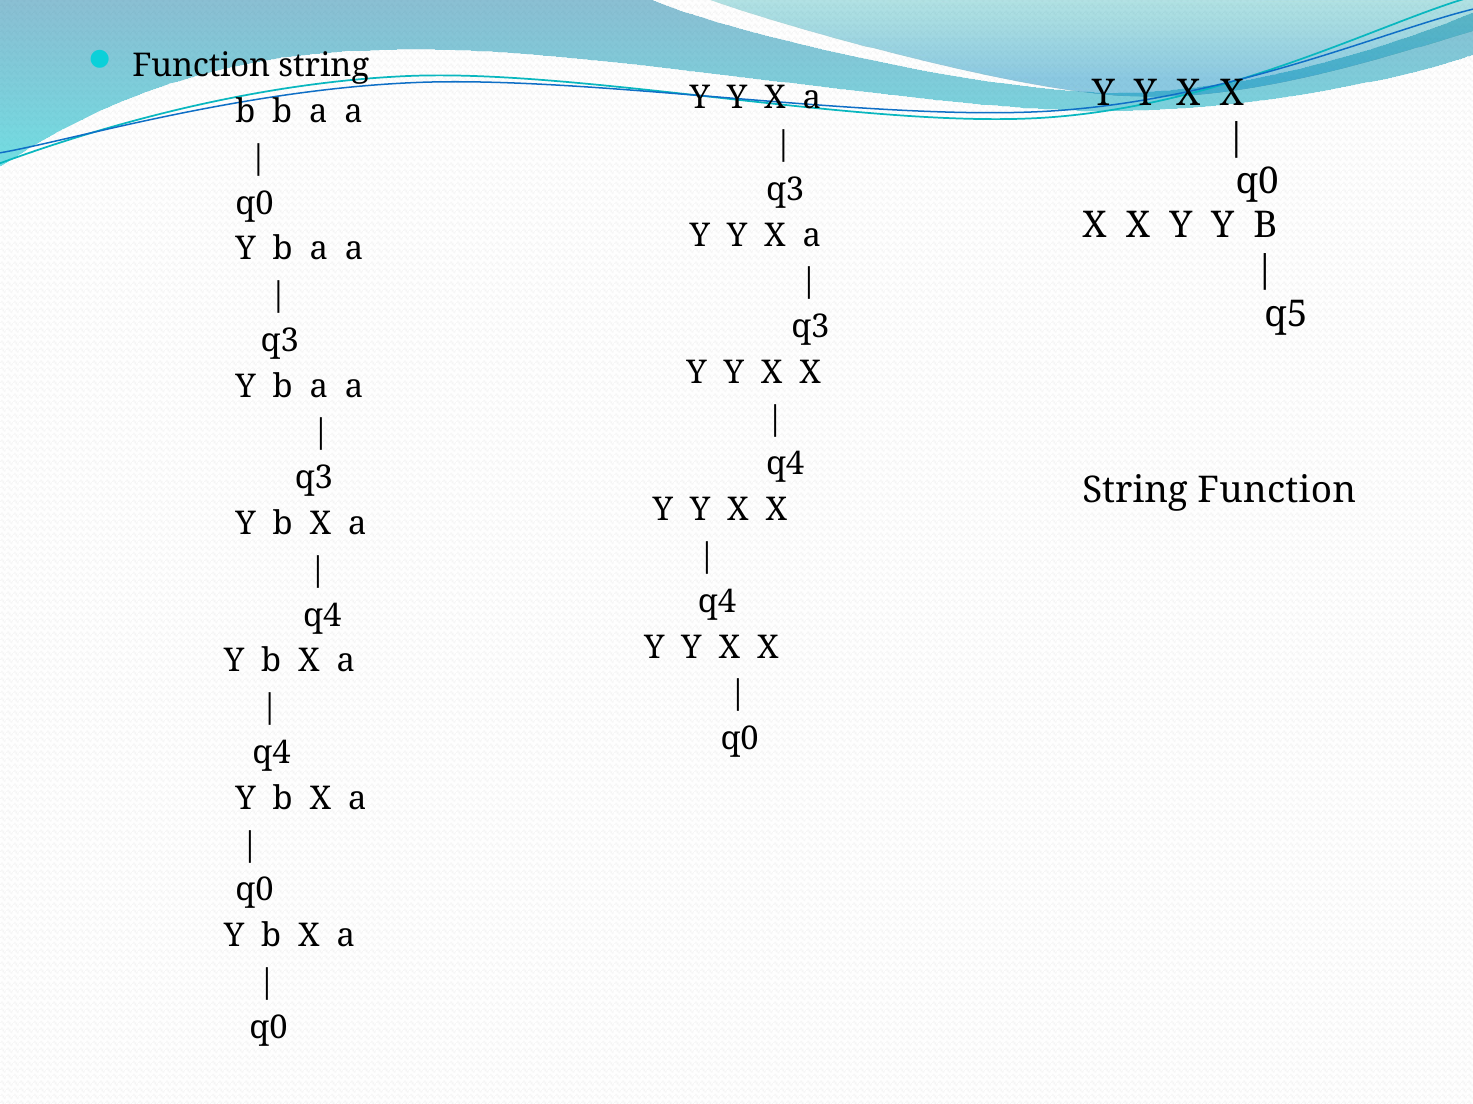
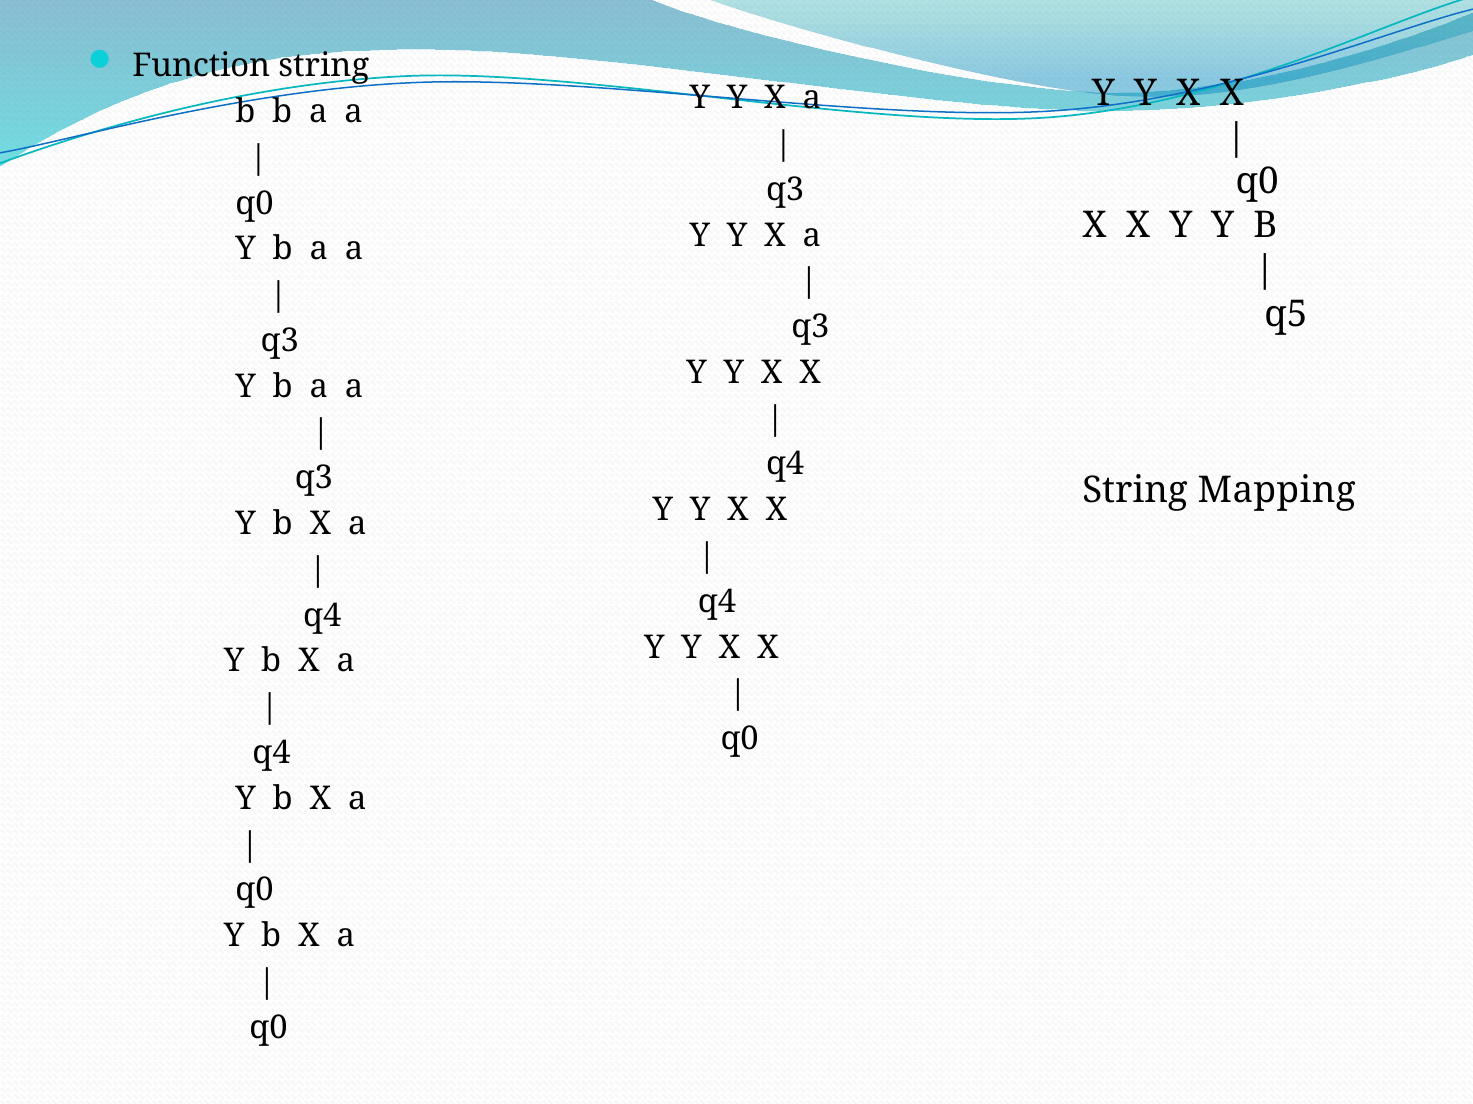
String Function: Function -> Mapping (1277, 491)
